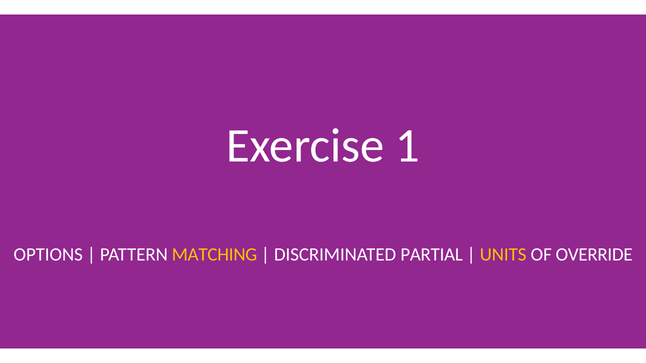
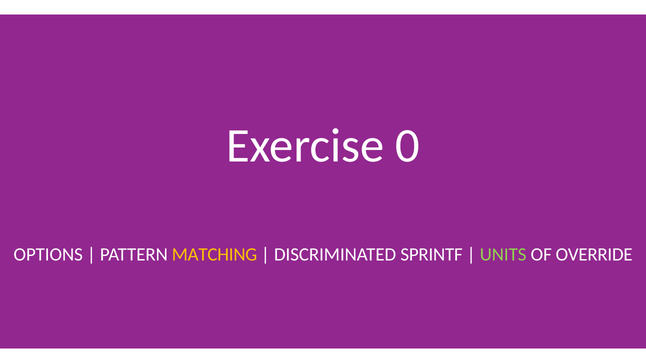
1: 1 -> 0 (407, 146)
PARTIAL: PARTIAL -> SPRINTF (432, 255)
UNITS colour: yellow -> light green (503, 255)
